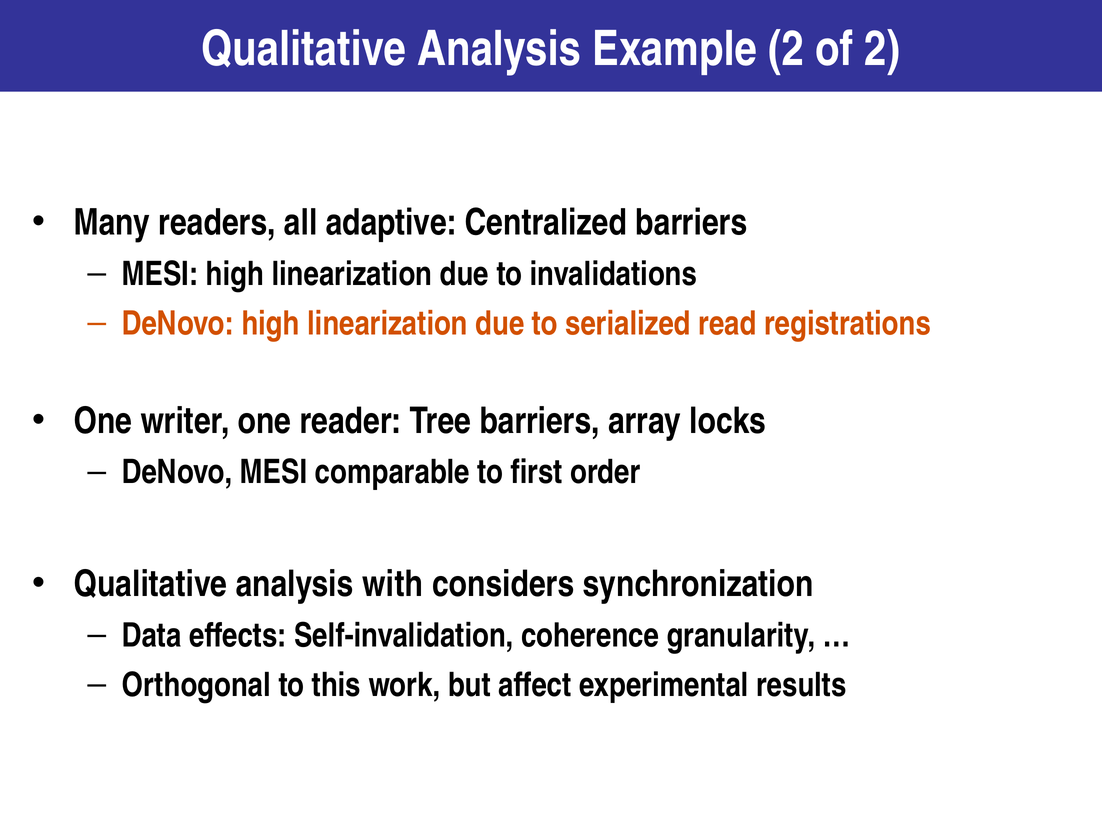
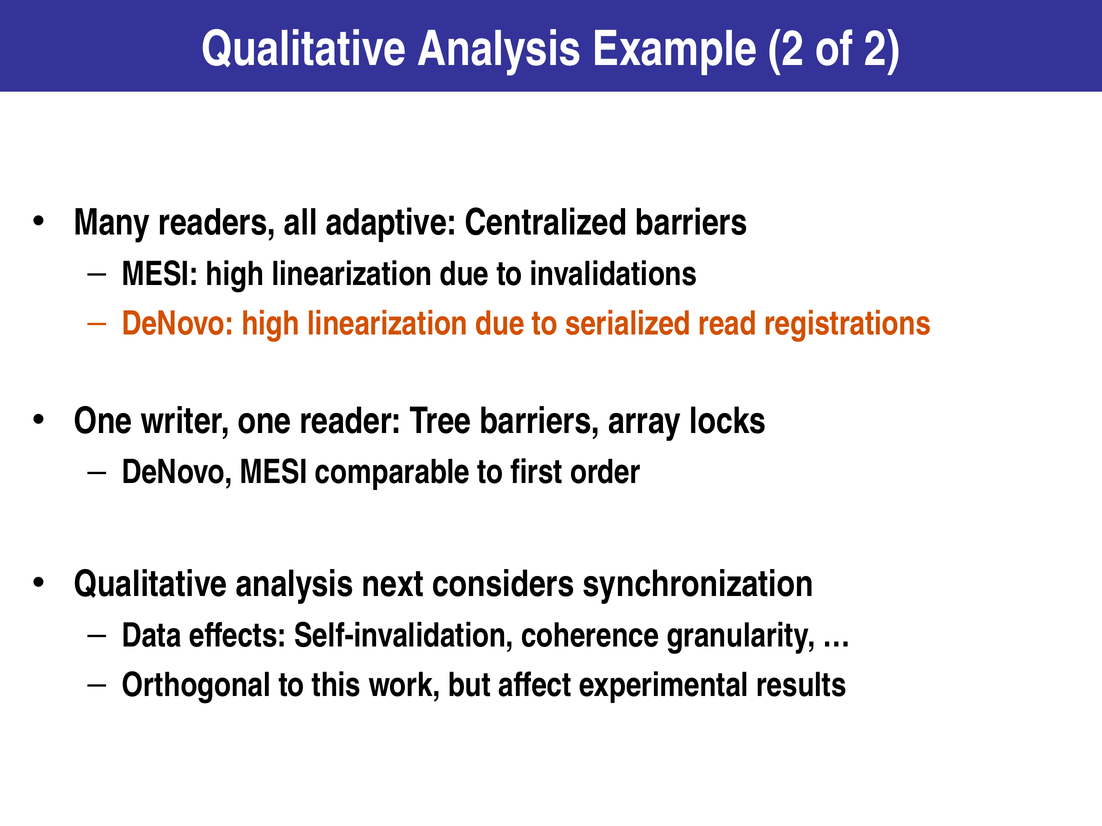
with: with -> next (393, 585)
